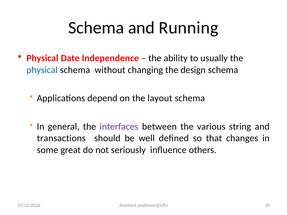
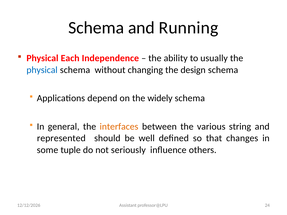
Date: Date -> Each (70, 58)
layout: layout -> widely (160, 98)
interfaces colour: purple -> orange (119, 127)
transactions: transactions -> represented (61, 138)
great: great -> tuple (71, 150)
